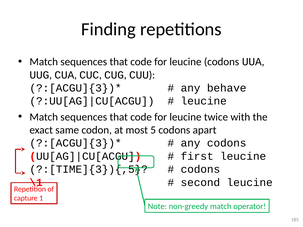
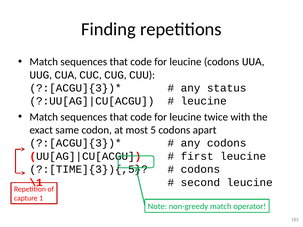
behave: behave -> status (227, 88)
